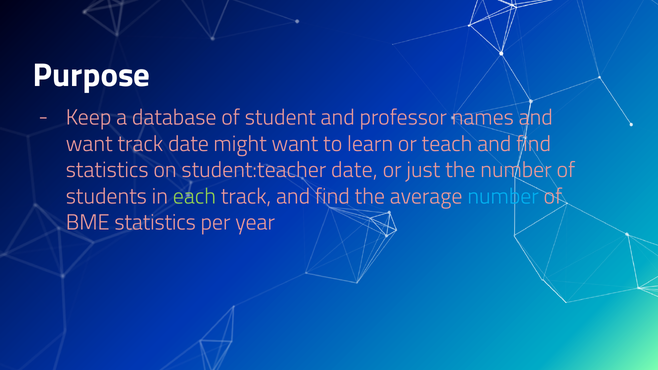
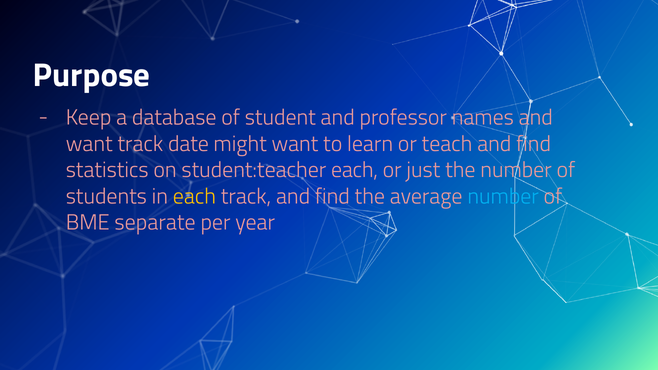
student:teacher date: date -> each (355, 170)
each colour: light green -> yellow (194, 196)
BME statistics: statistics -> separate (155, 223)
